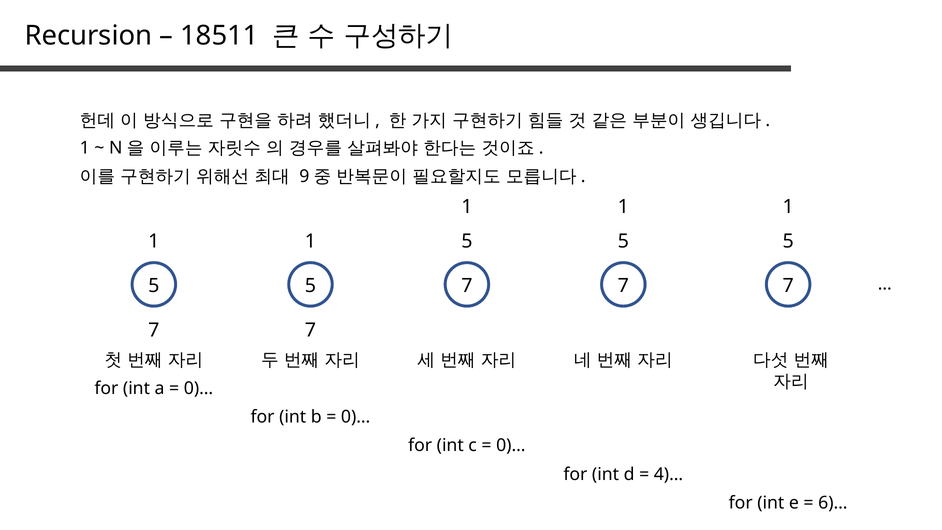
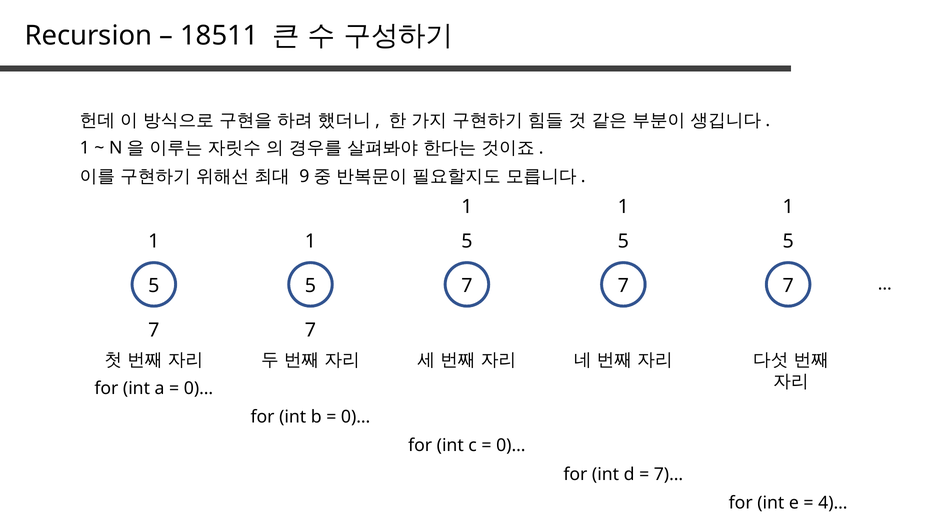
4)…: 4)… -> 7)… (668, 474)
6)…: 6)… -> 4)… (833, 503)
